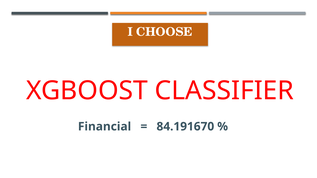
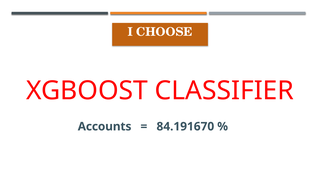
Financial: Financial -> Accounts (105, 127)
